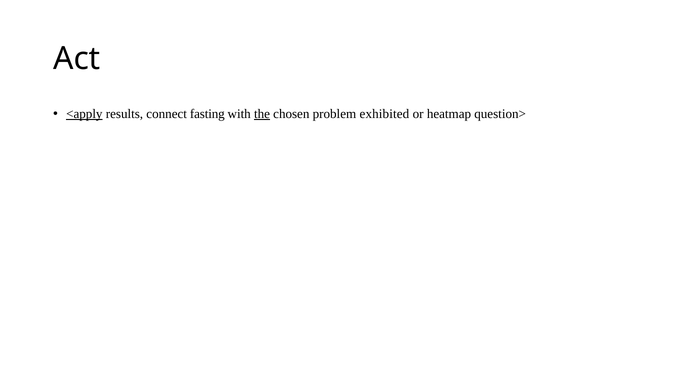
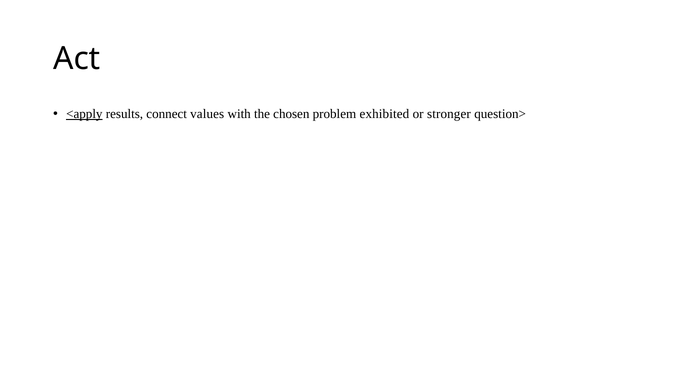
fasting: fasting -> values (207, 114)
the underline: present -> none (262, 114)
heatmap: heatmap -> stronger (449, 114)
